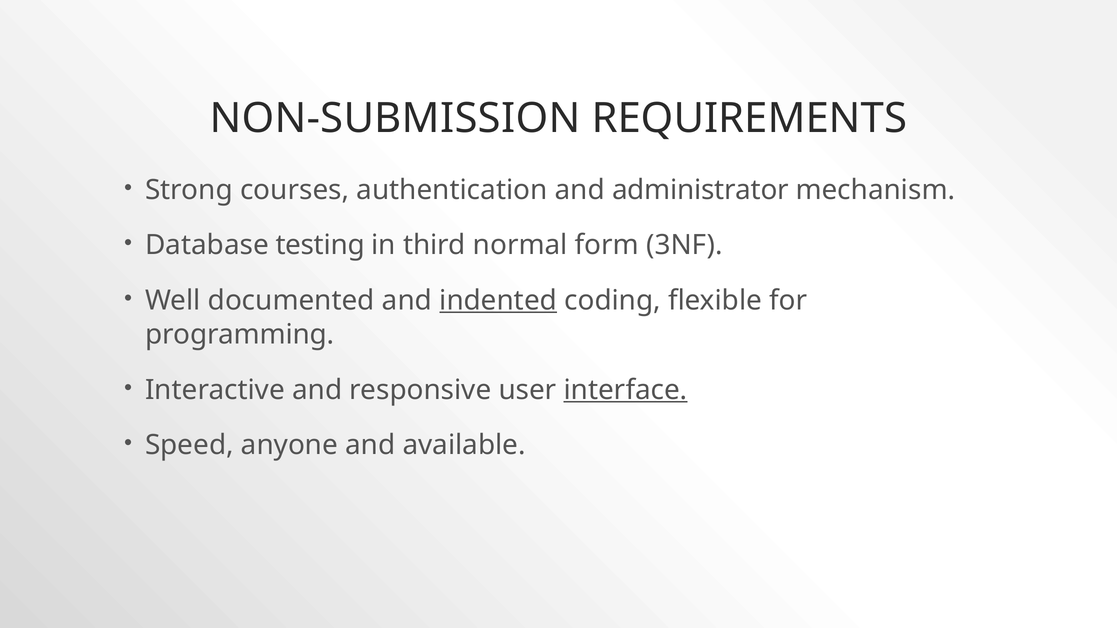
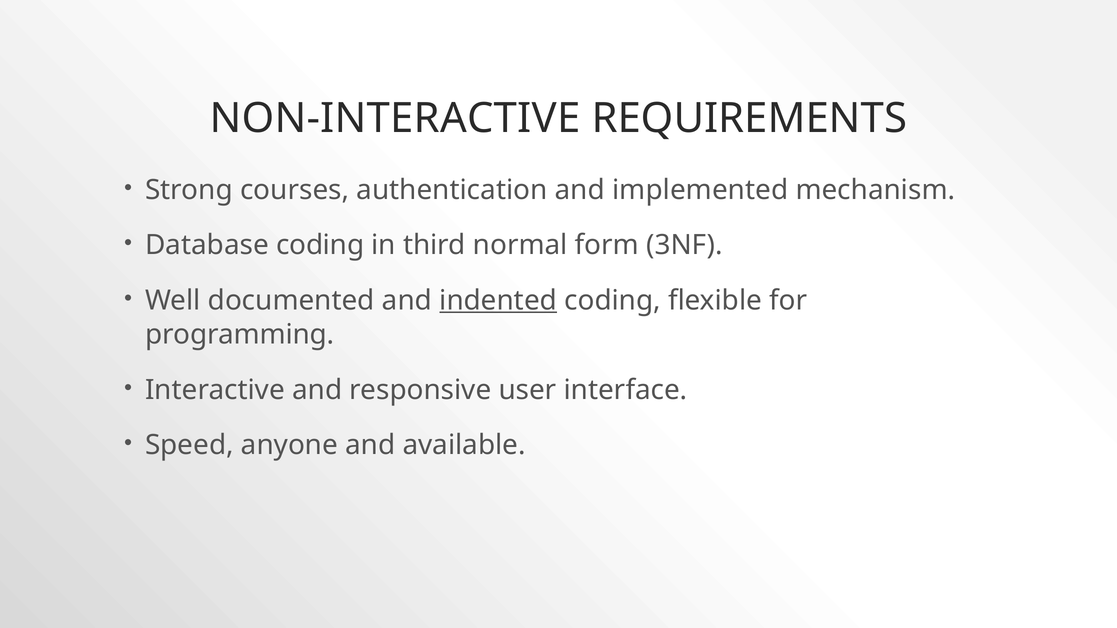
NON-SUBMISSION: NON-SUBMISSION -> NON-INTERACTIVE (395, 118)
administrator: administrator -> implemented (700, 190)
Database testing: testing -> coding (320, 245)
interface underline: present -> none (626, 390)
